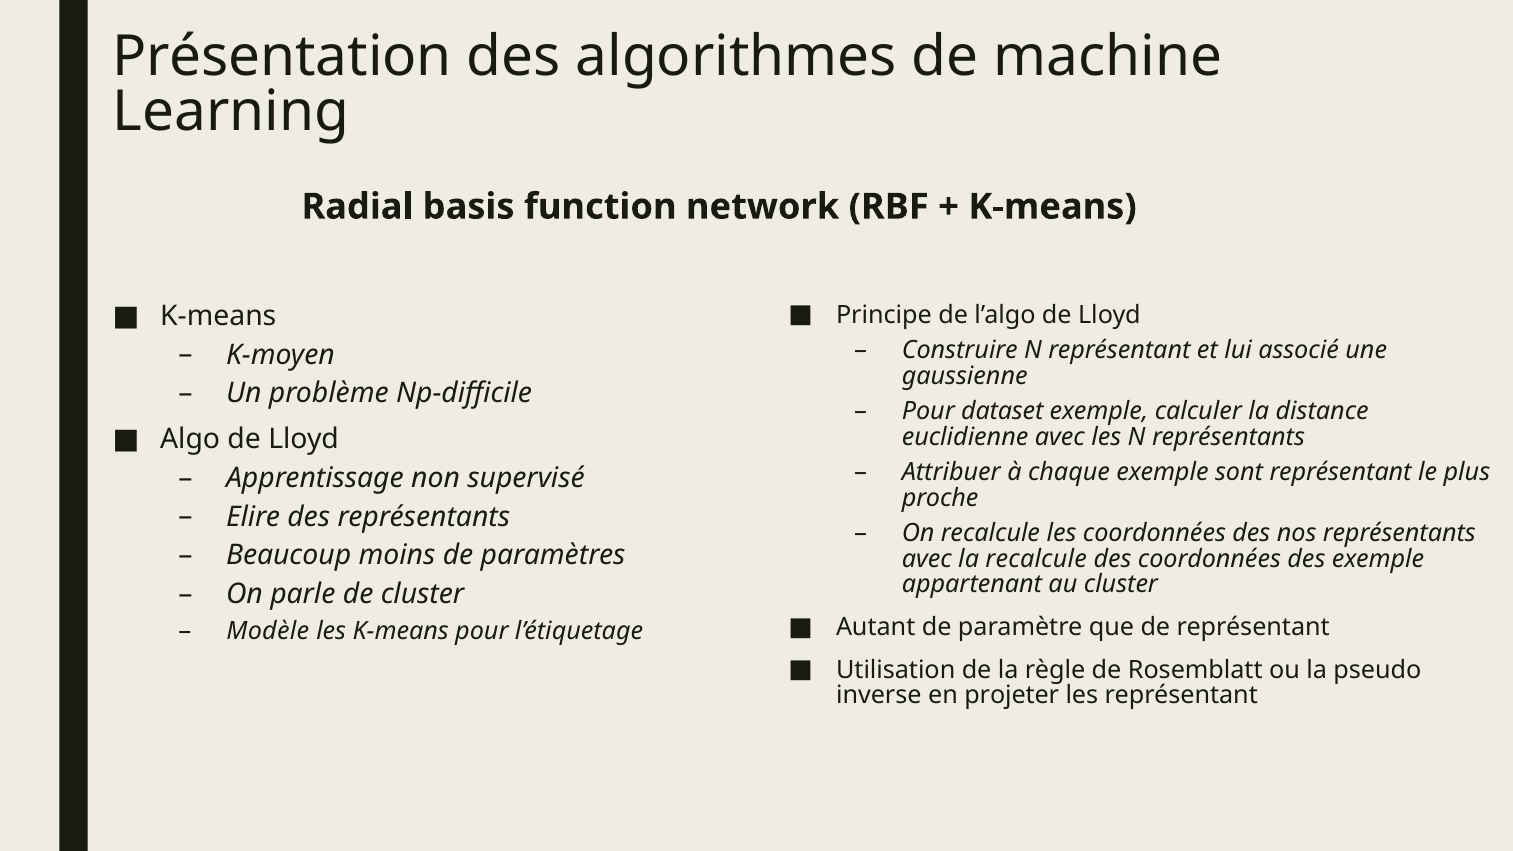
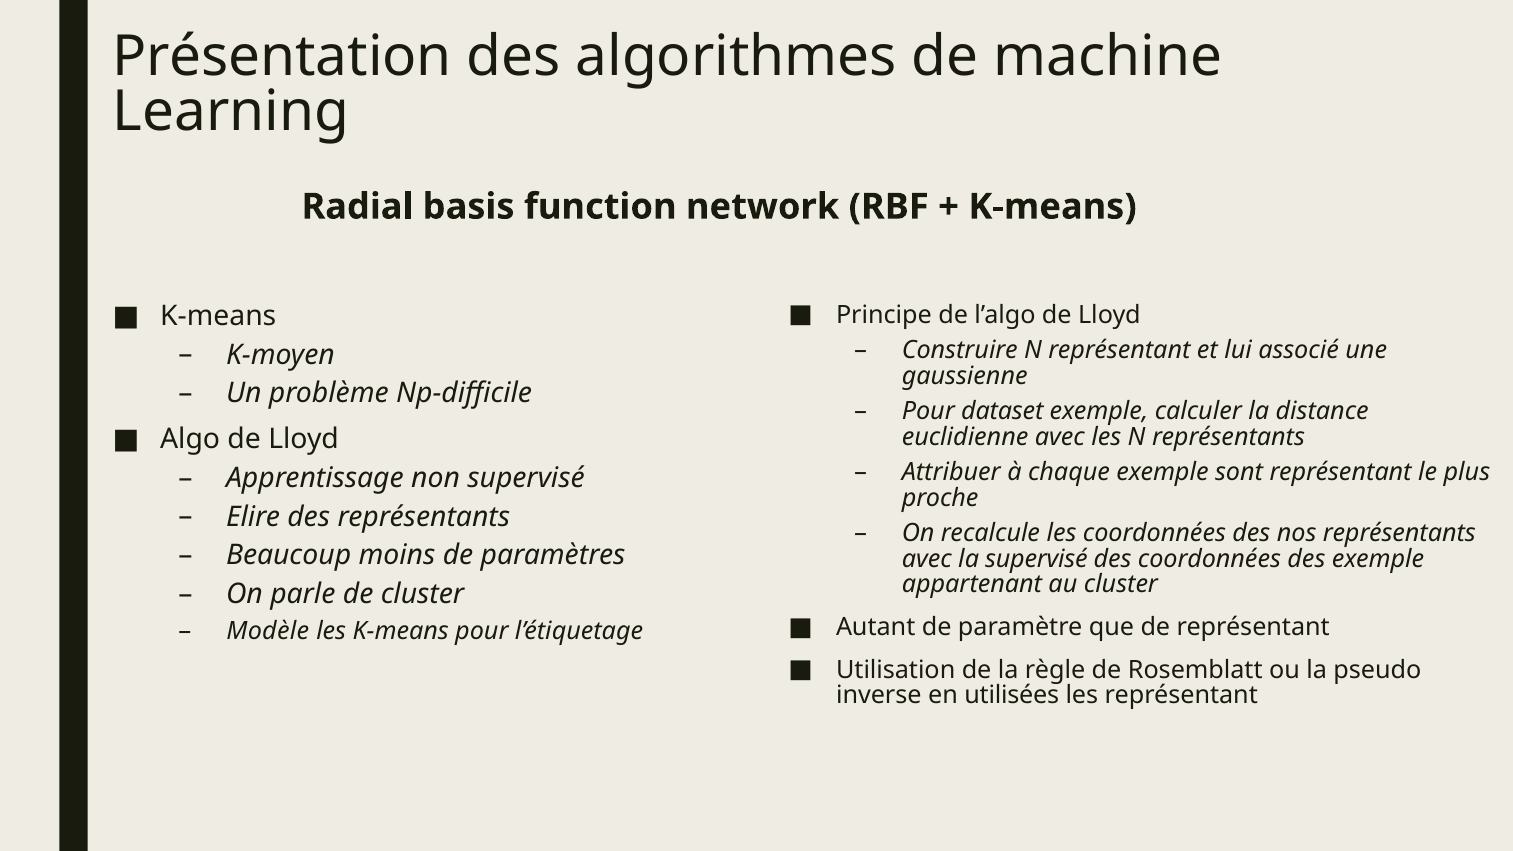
la recalcule: recalcule -> supervisé (1036, 559)
projeter: projeter -> utilisées (1012, 695)
